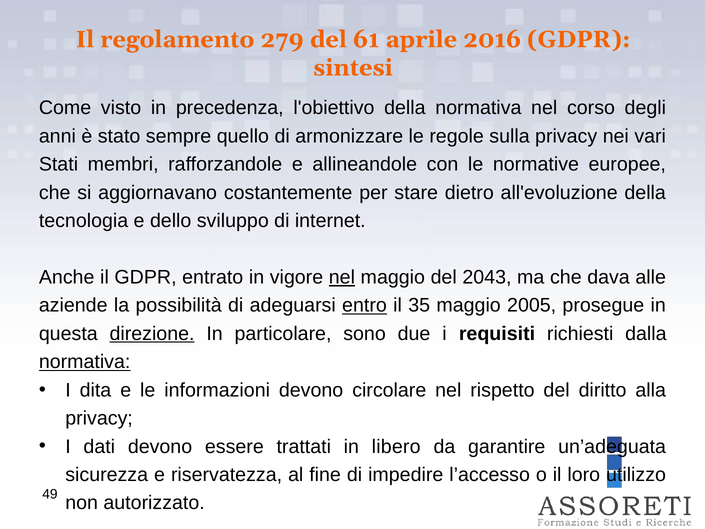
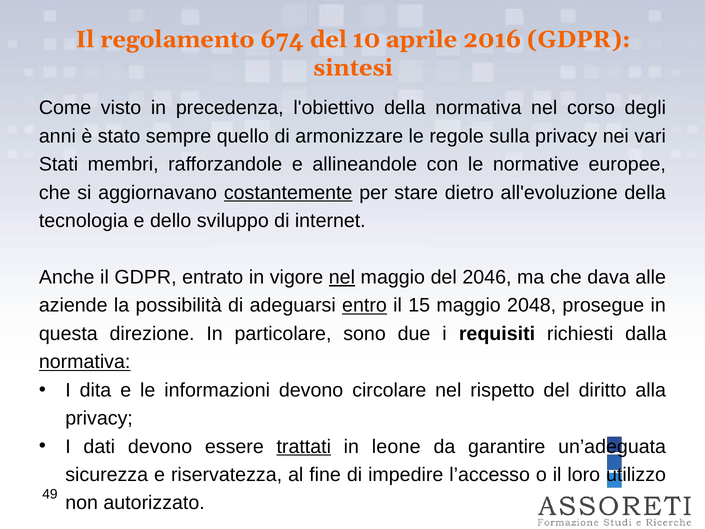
279: 279 -> 674 (282, 39)
61: 61 -> 10 (366, 39)
costantemente underline: none -> present (288, 193)
2043: 2043 -> 2046 (487, 277)
35: 35 -> 15 (419, 305)
2005: 2005 -> 2048 (532, 305)
direzione underline: present -> none (152, 334)
trattati underline: none -> present (304, 446)
libero: libero -> leone (396, 446)
